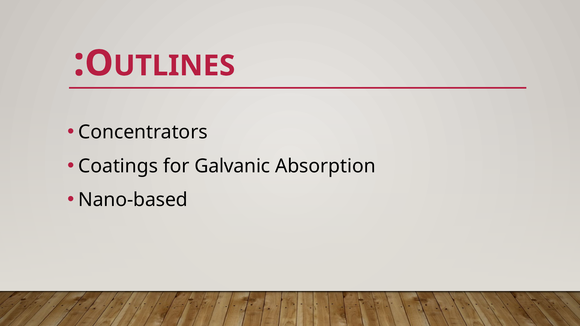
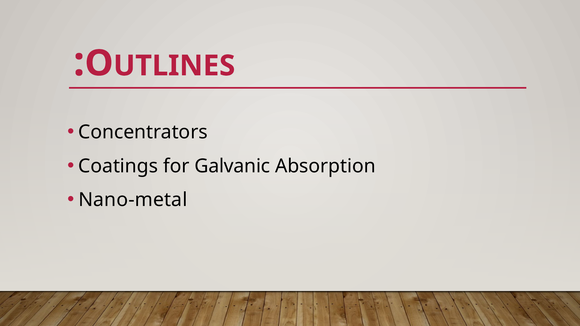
Nano-based: Nano-based -> Nano-metal (133, 200)
